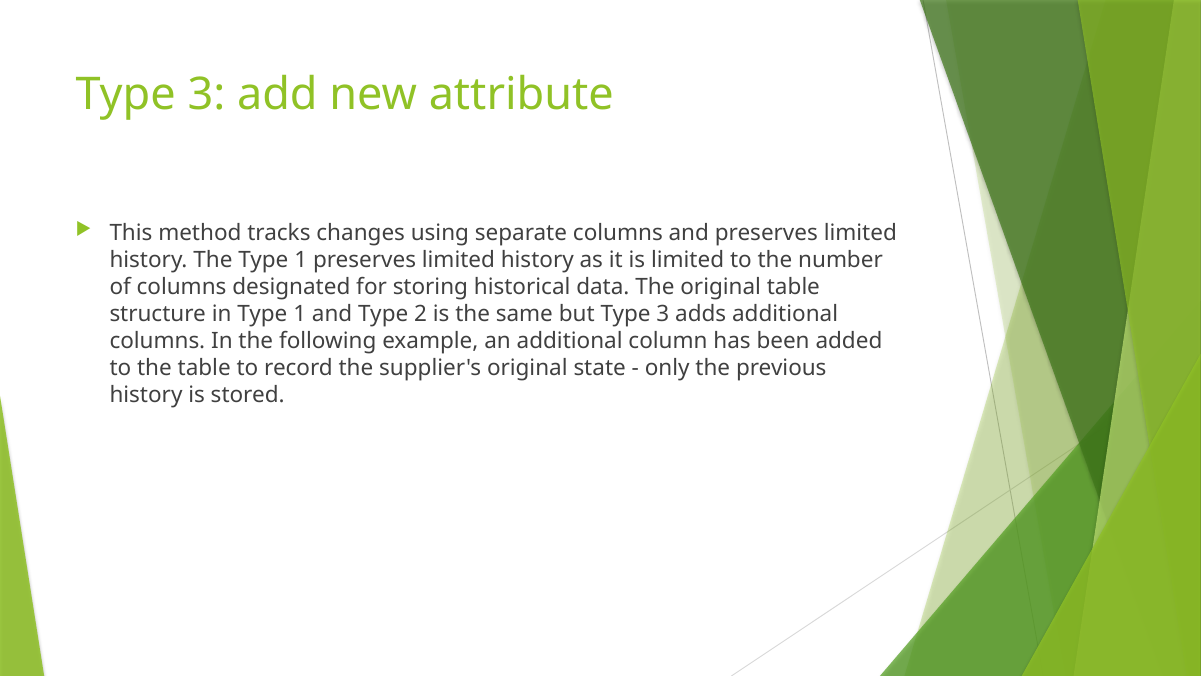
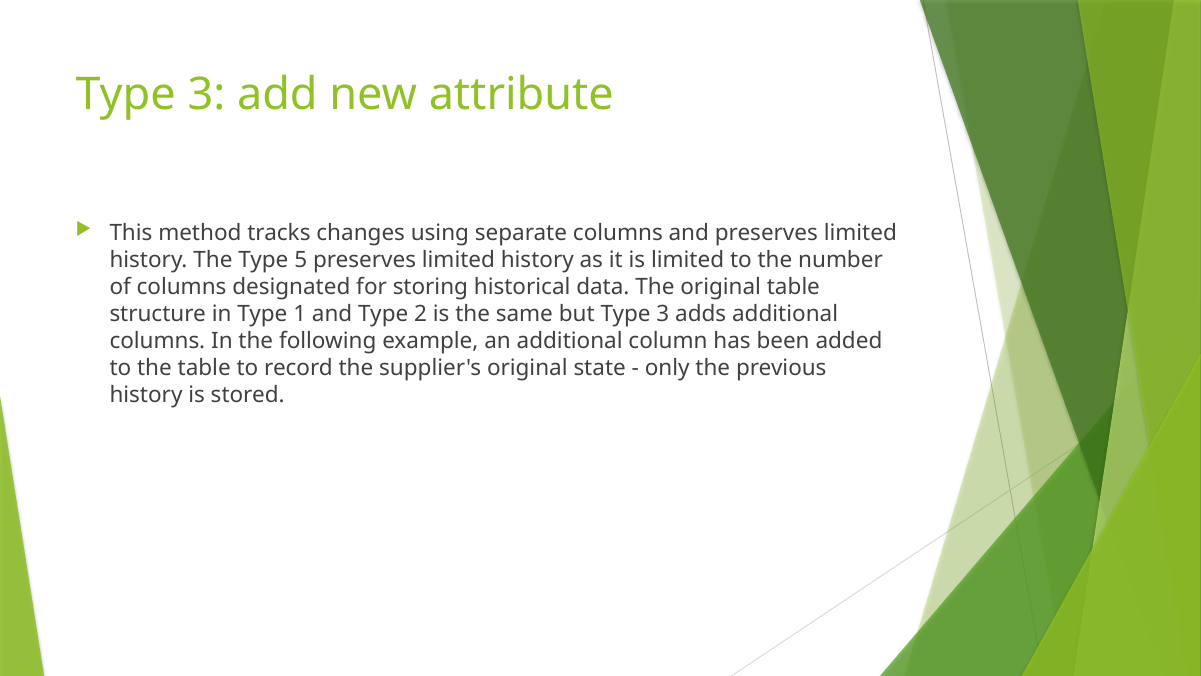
The Type 1: 1 -> 5 (301, 259)
